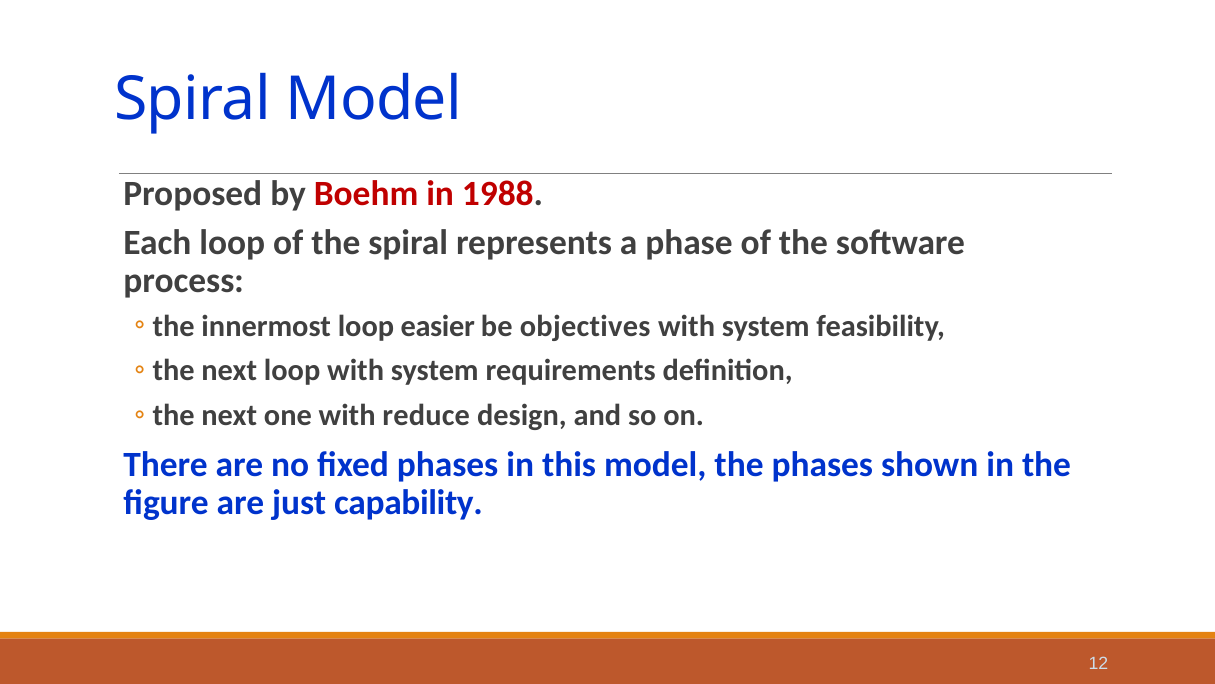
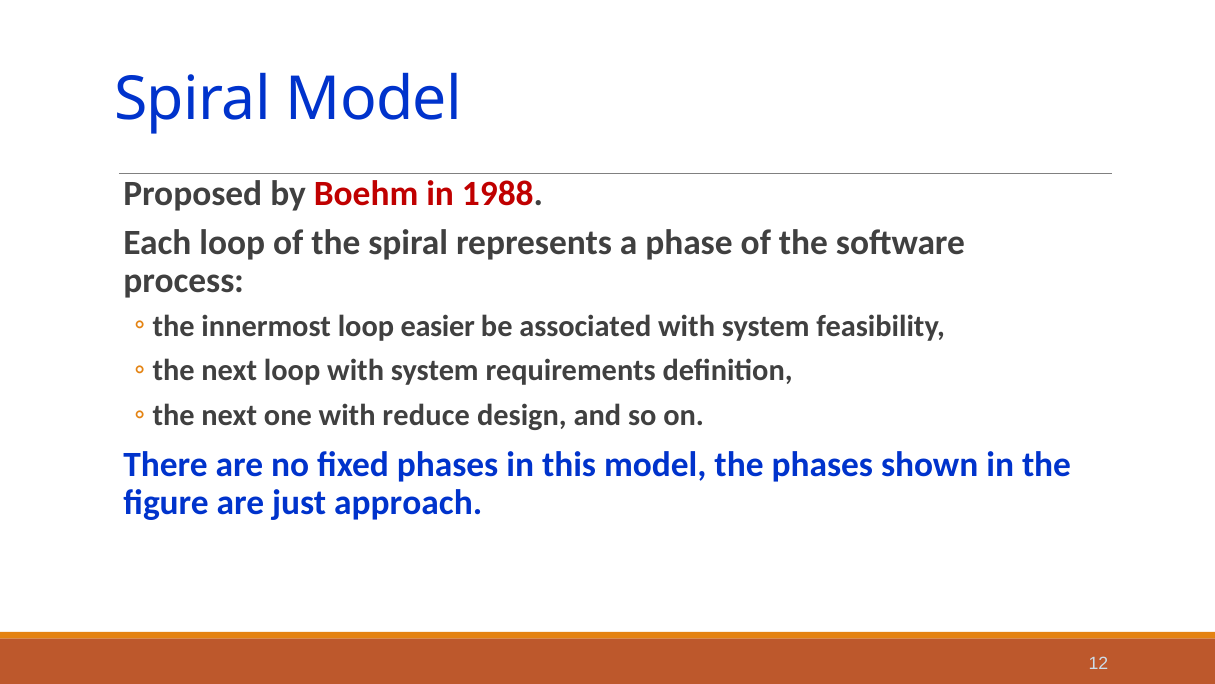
objectives: objectives -> associated (585, 326)
capability: capability -> approach (408, 502)
